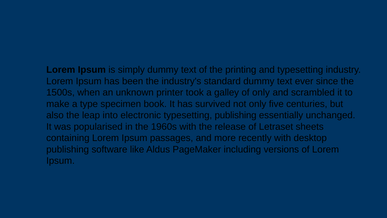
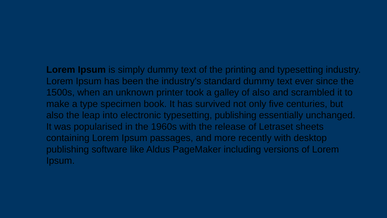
of only: only -> also (261, 92)
